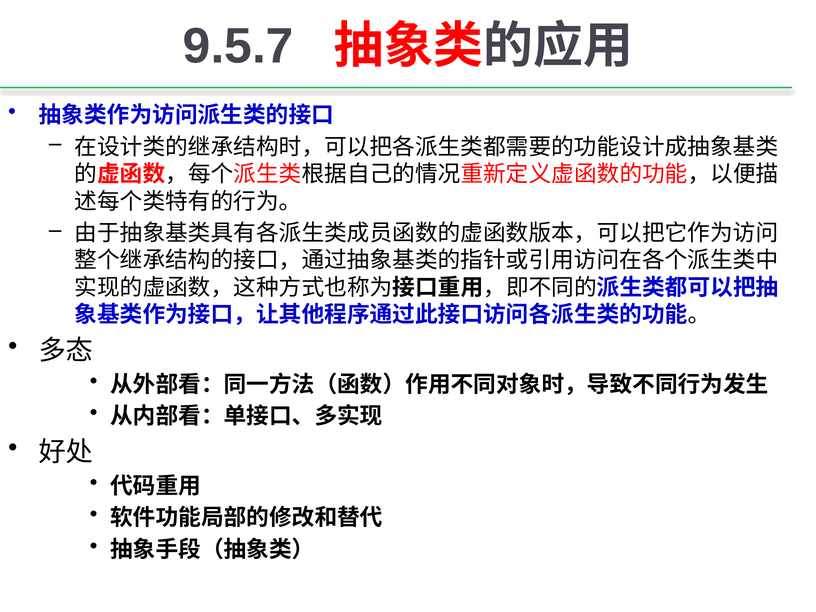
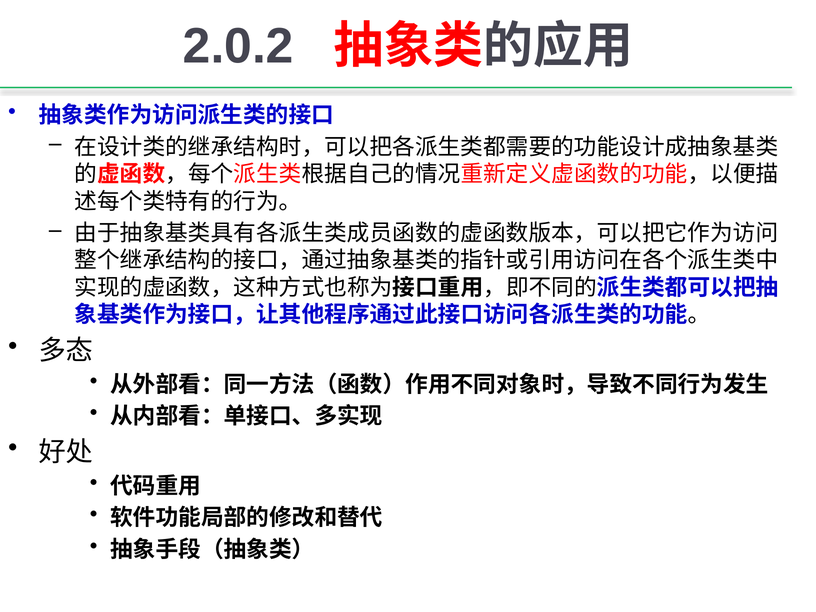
9.5.7: 9.5.7 -> 2.0.2 (238, 46)
